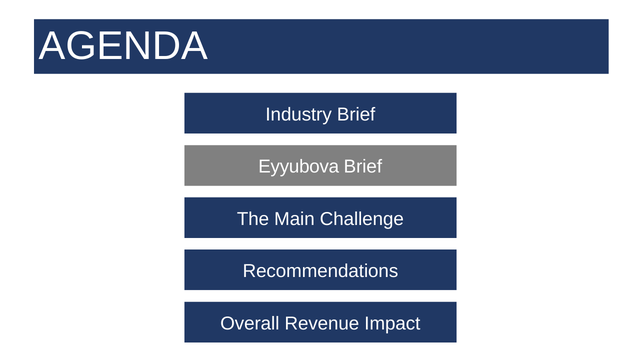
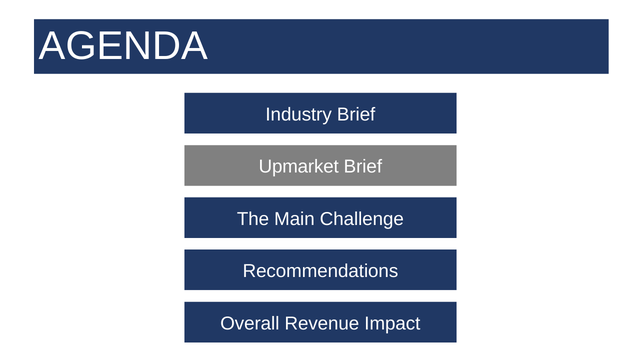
Eyyubova: Eyyubova -> Upmarket (299, 167)
